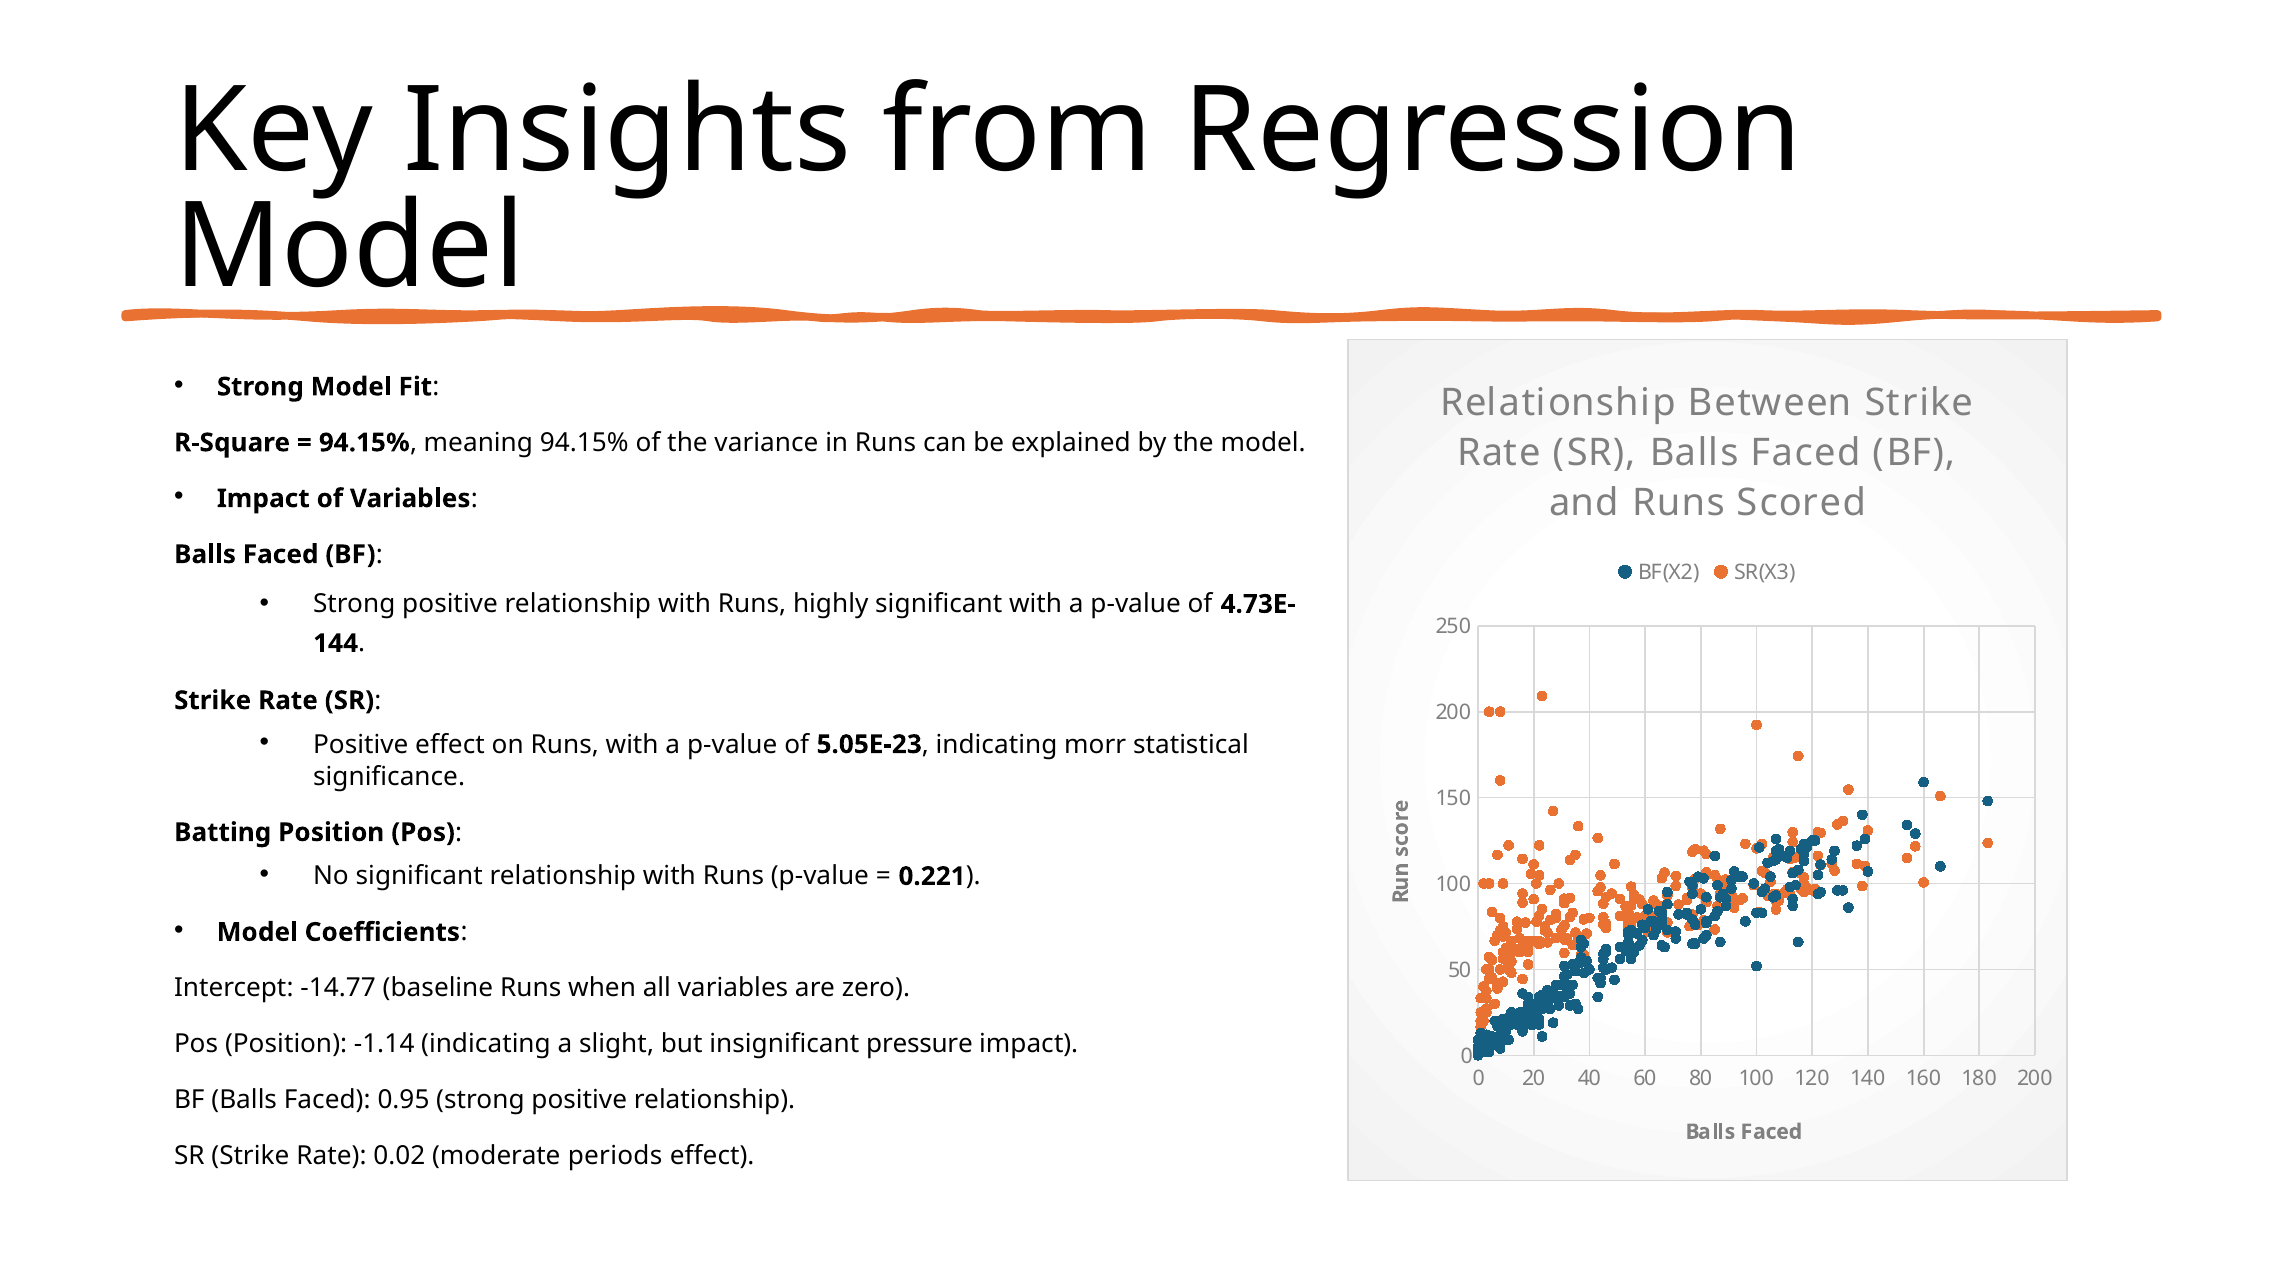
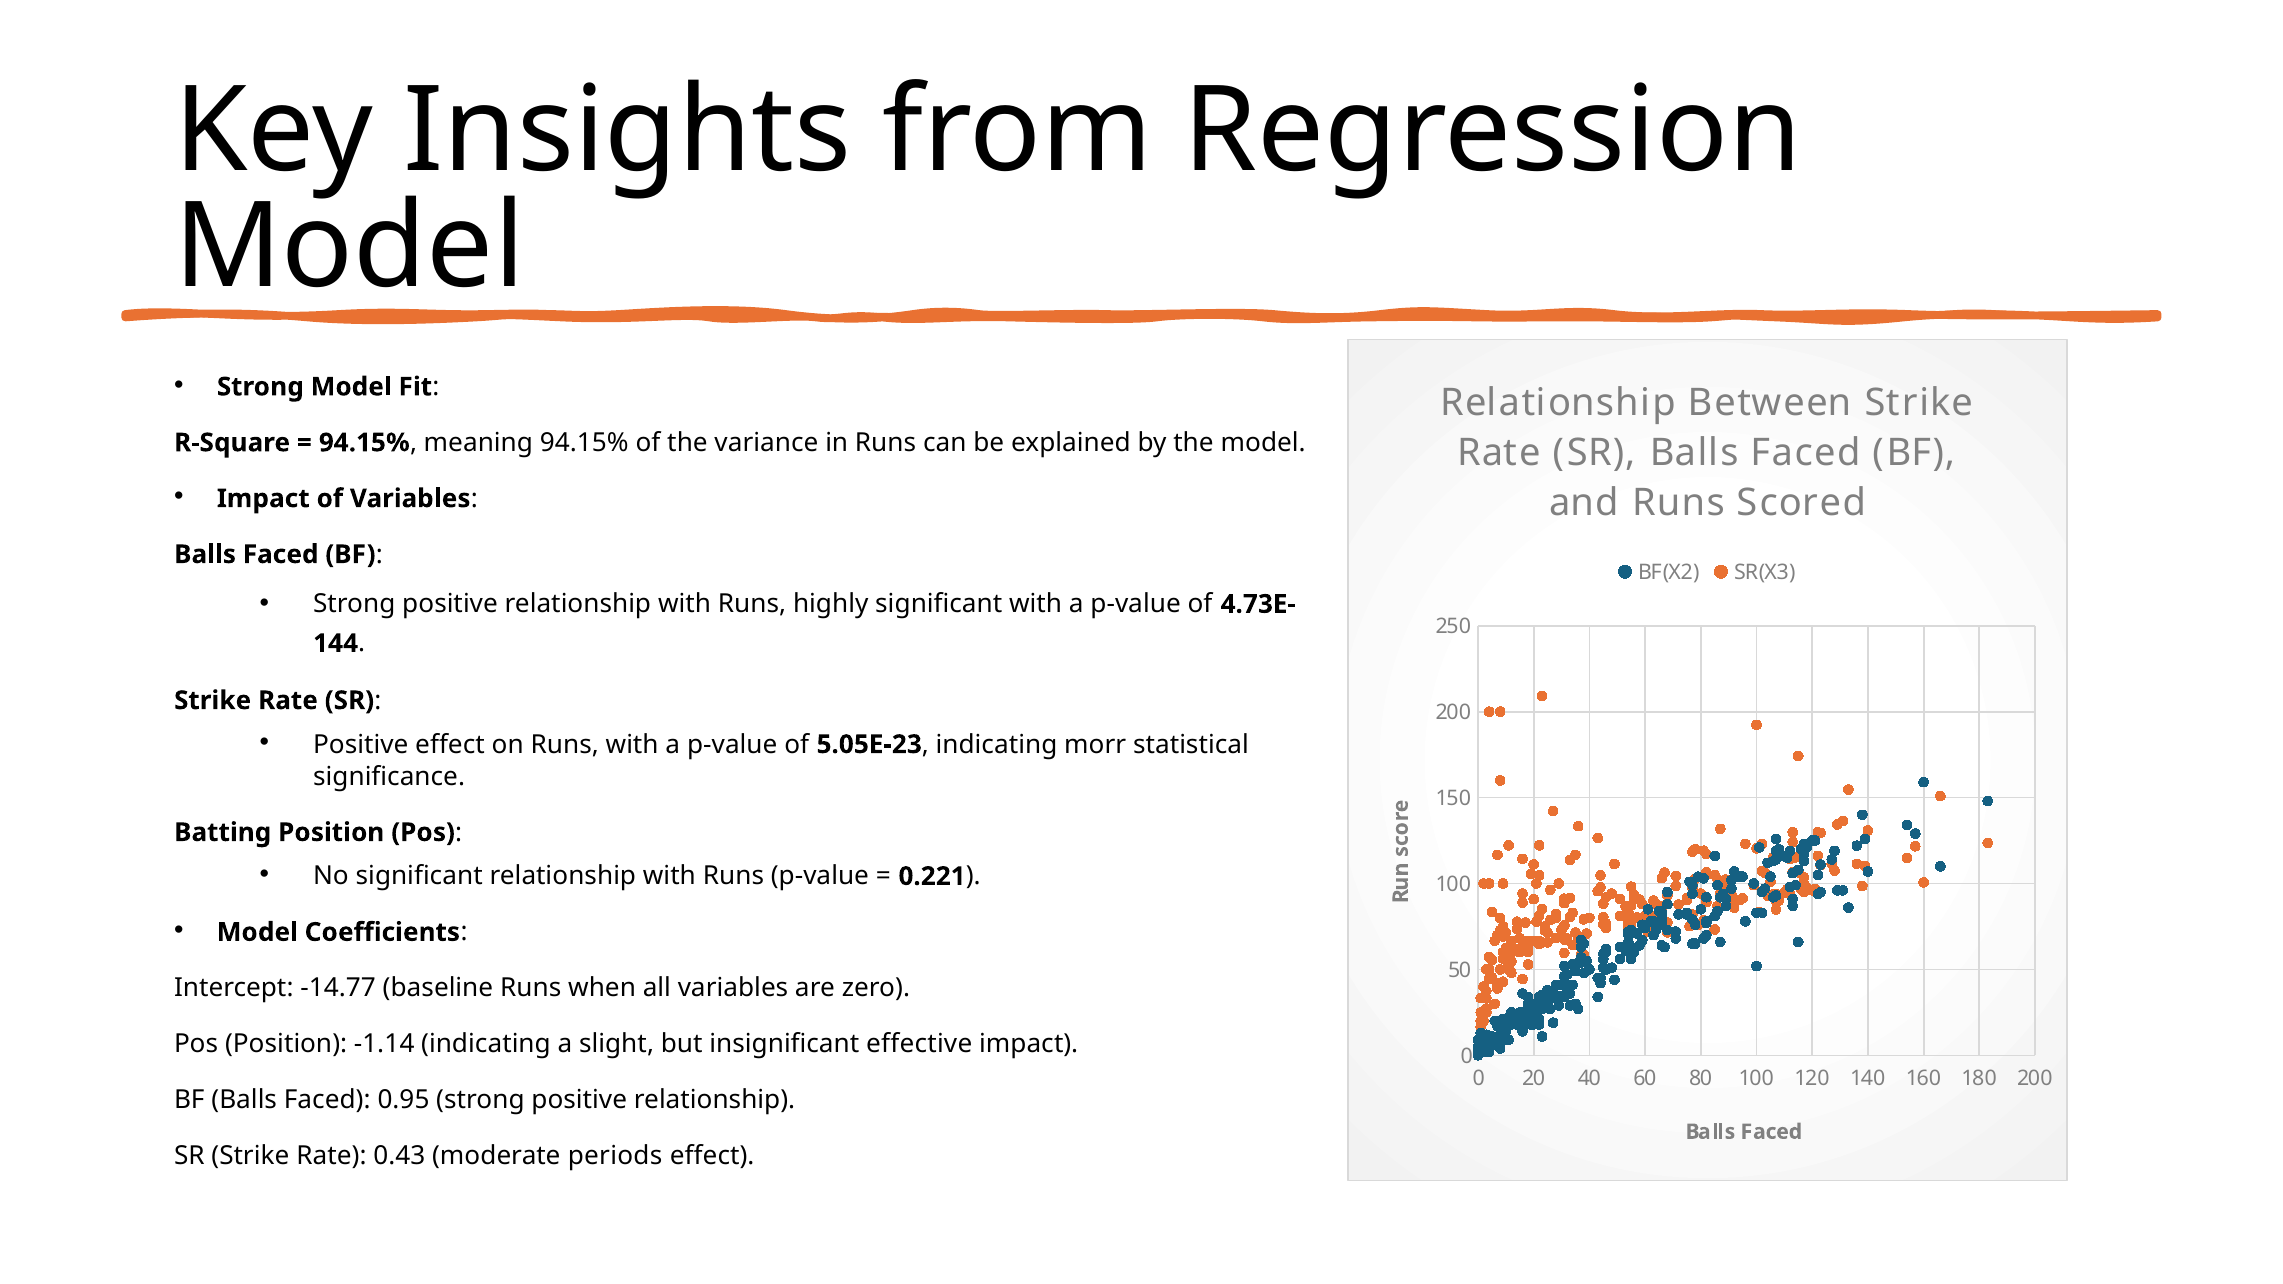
pressure: pressure -> effective (919, 1044)
0.02: 0.02 -> 0.43 (399, 1156)
